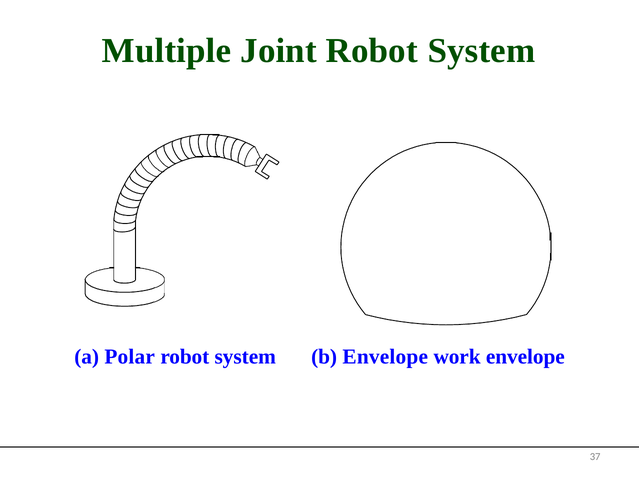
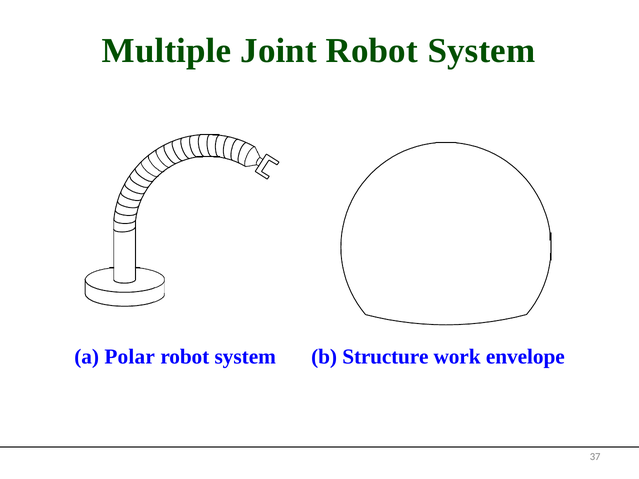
b Envelope: Envelope -> Structure (385, 357)
